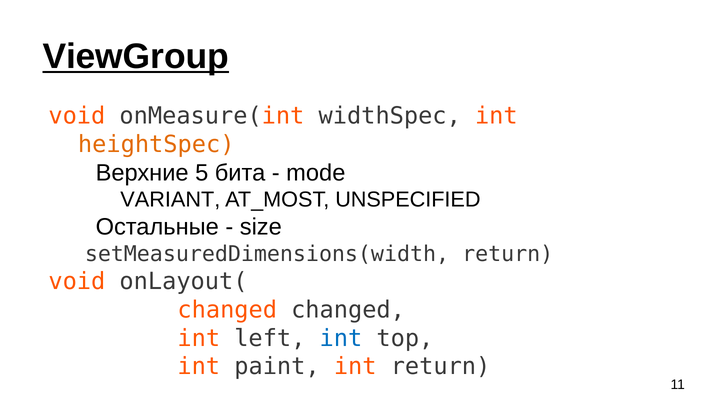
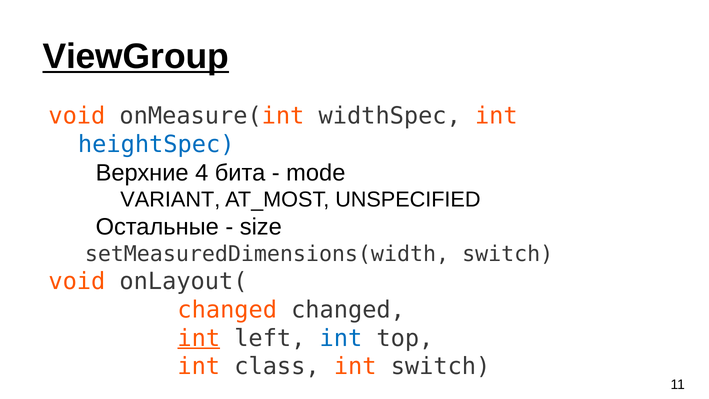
heightSpec colour: orange -> blue (156, 144)
5: 5 -> 4 (202, 173)
setMeasuredDimensions(width return: return -> switch (508, 254)
int underline: none -> present (199, 338)
paint: paint -> class (277, 366)
int return: return -> switch (441, 366)
